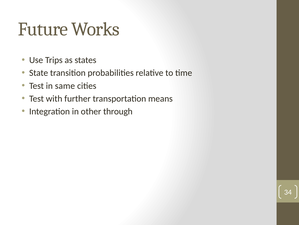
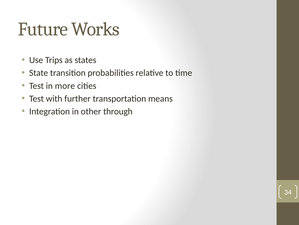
same: same -> more (65, 86)
